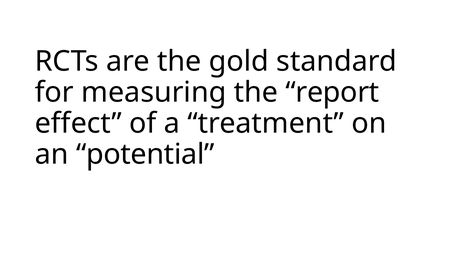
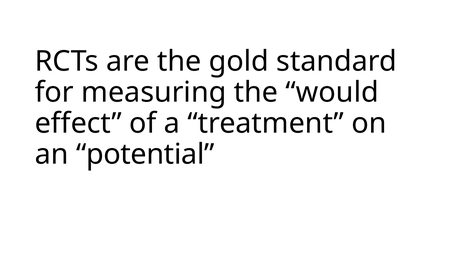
report: report -> would (332, 92)
